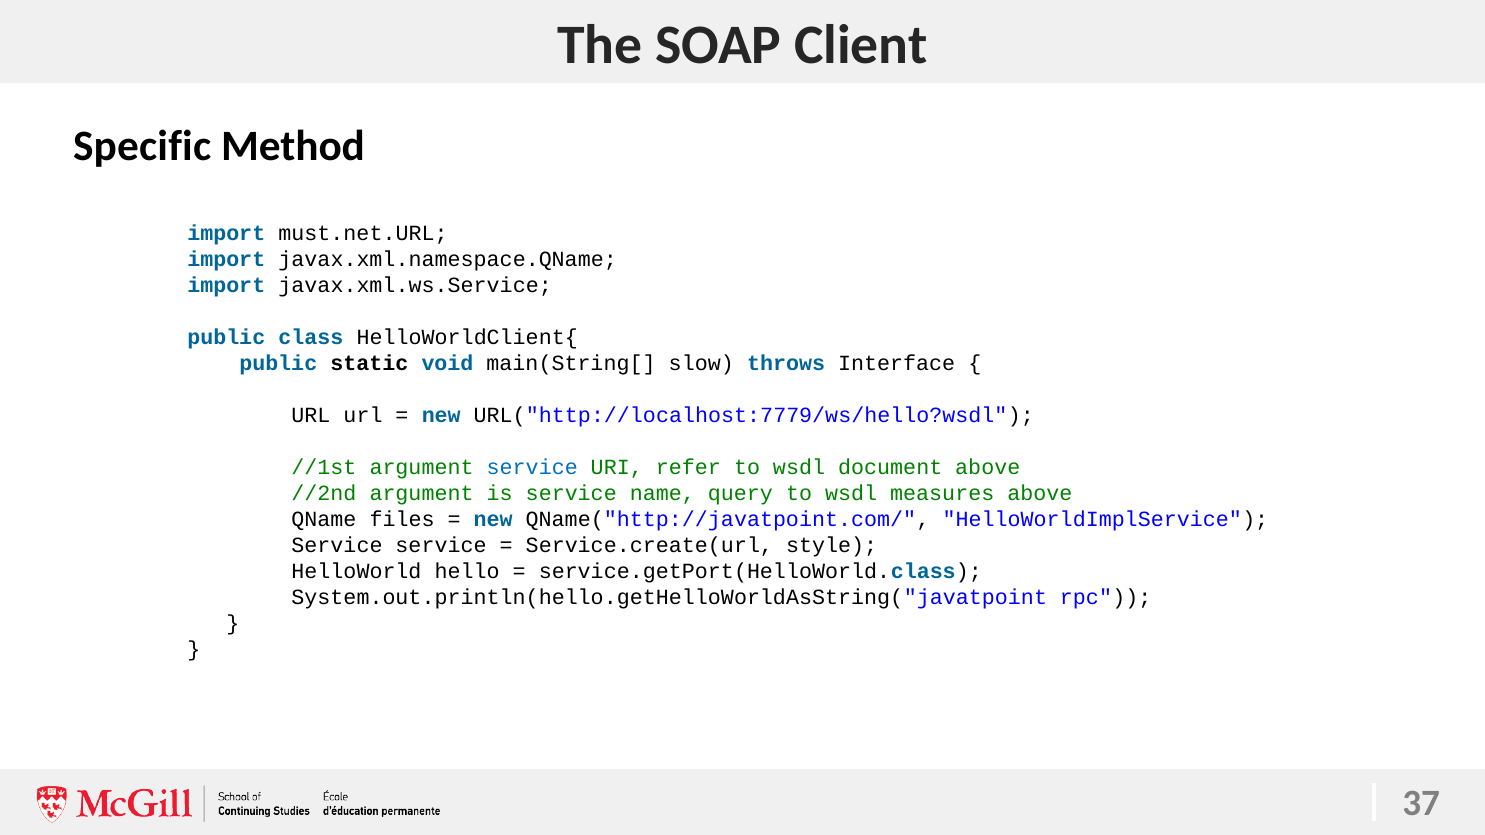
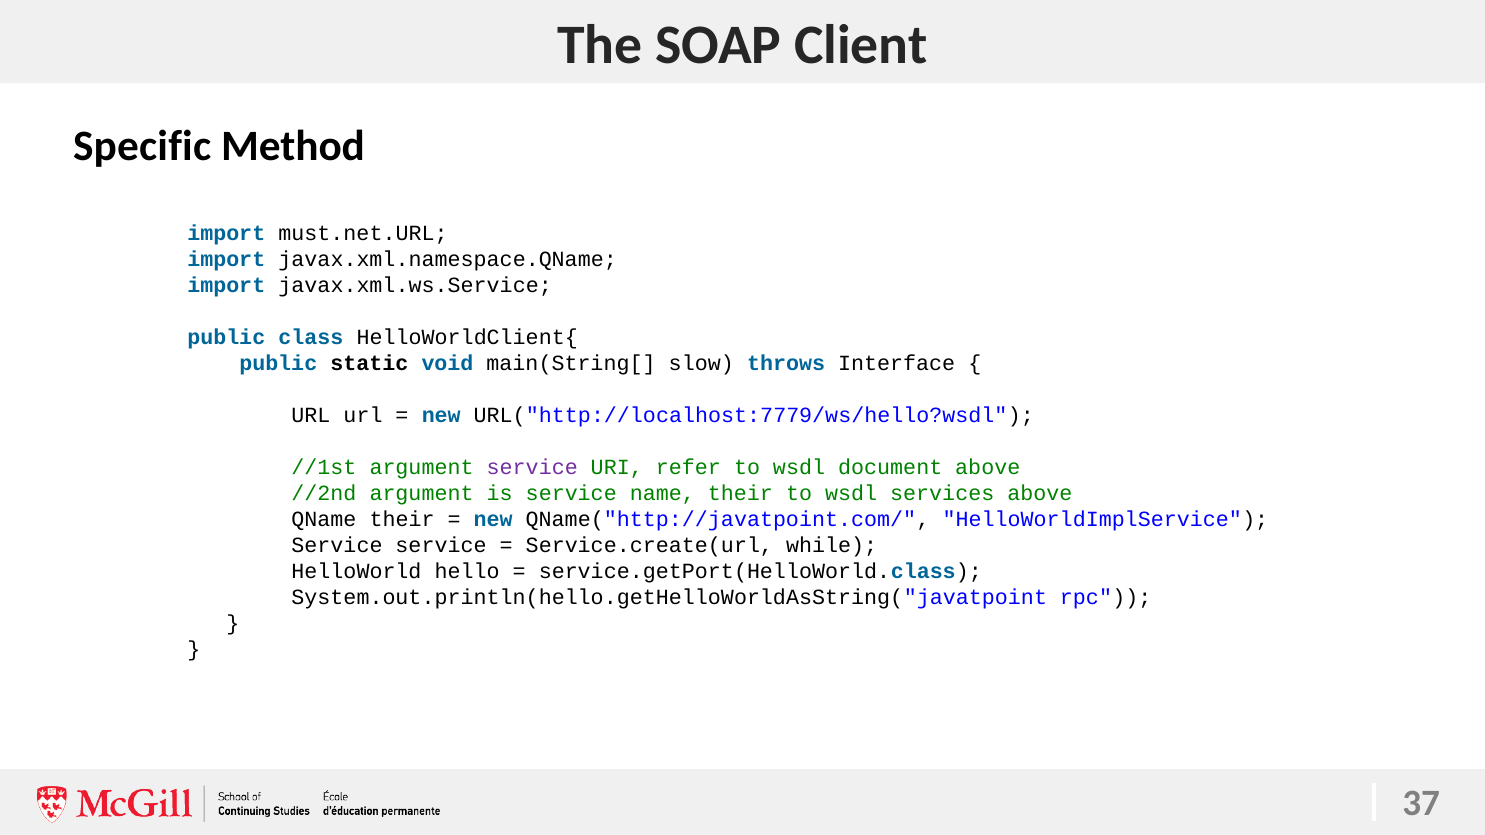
service colour: blue -> purple (532, 467)
name query: query -> their (740, 493)
measures: measures -> services (942, 493)
QName files: files -> their (402, 519)
style: style -> while (832, 545)
